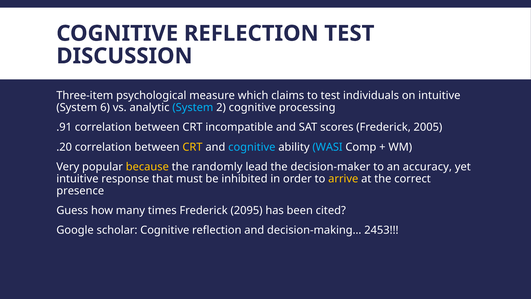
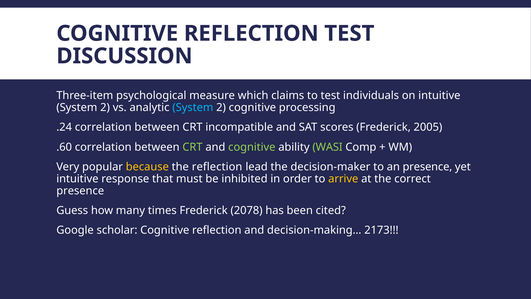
6: 6 -> 2 (105, 107)
.91: .91 -> .24 (64, 127)
.20: .20 -> .60 (64, 147)
CRT colour: yellow -> light green (192, 147)
cognitive colour: light blue -> light green (252, 147)
WASI colour: light blue -> light green (328, 147)
the randomly: randomly -> reflection (217, 167)
an accuracy: accuracy -> presence (427, 167)
2095: 2095 -> 2078 (247, 210)
2453: 2453 -> 2173 (381, 230)
